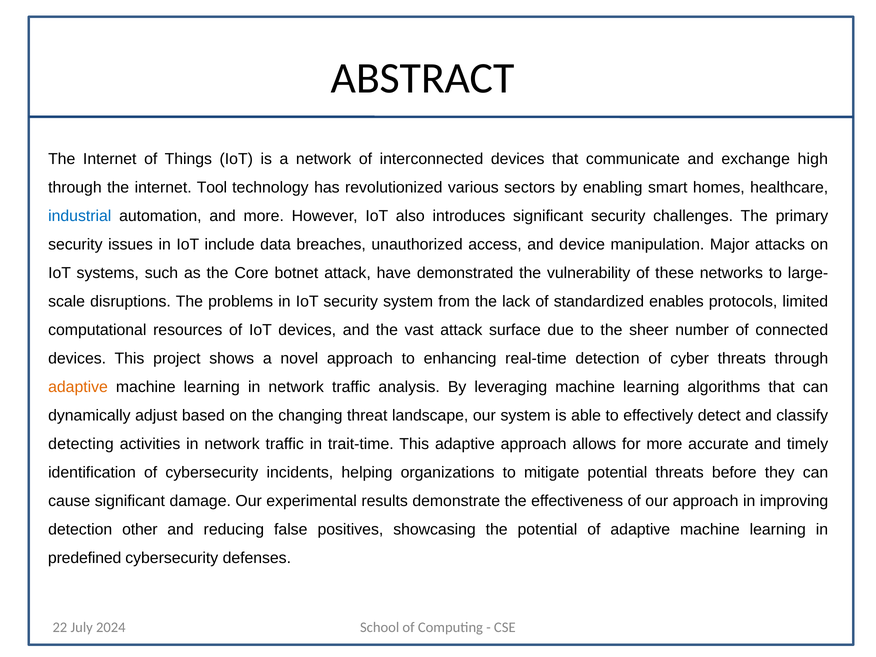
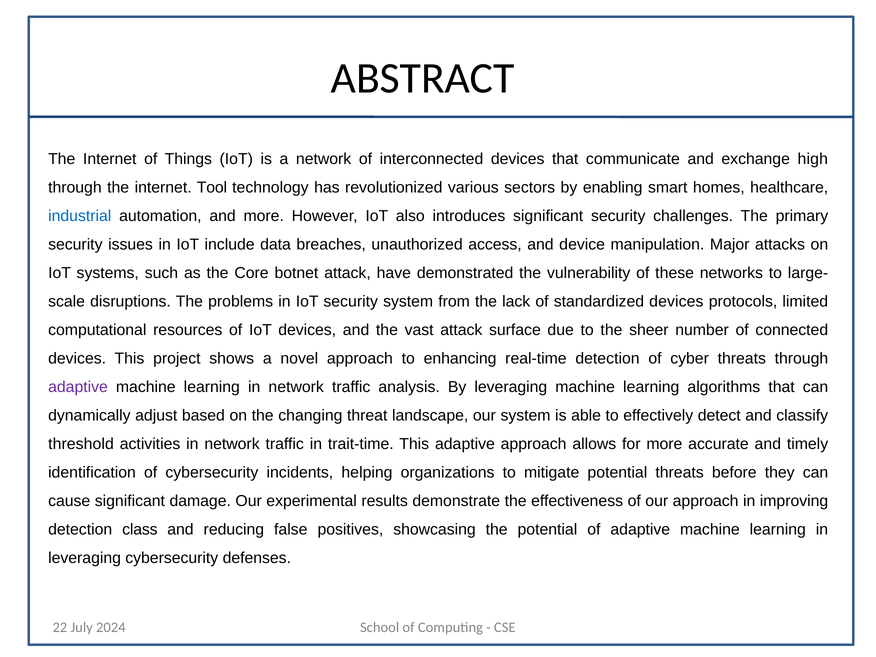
standardized enables: enables -> devices (676, 301)
adaptive colour: orange -> purple (78, 387)
detecting: detecting -> threshold (81, 444)
other: other -> class (140, 529)
predefined: predefined -> leveraging (85, 558)
